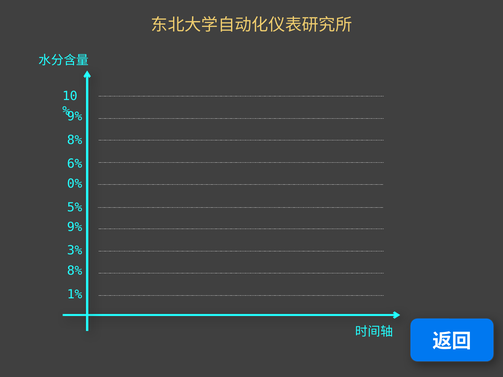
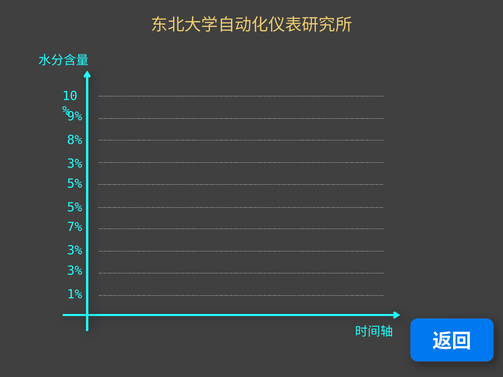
6%: 6% -> 3% (75, 164)
0%: 0% -> 5% (75, 184)
9%: 9% -> 7% (75, 227)
8%: 8% -> 3% (75, 271)
